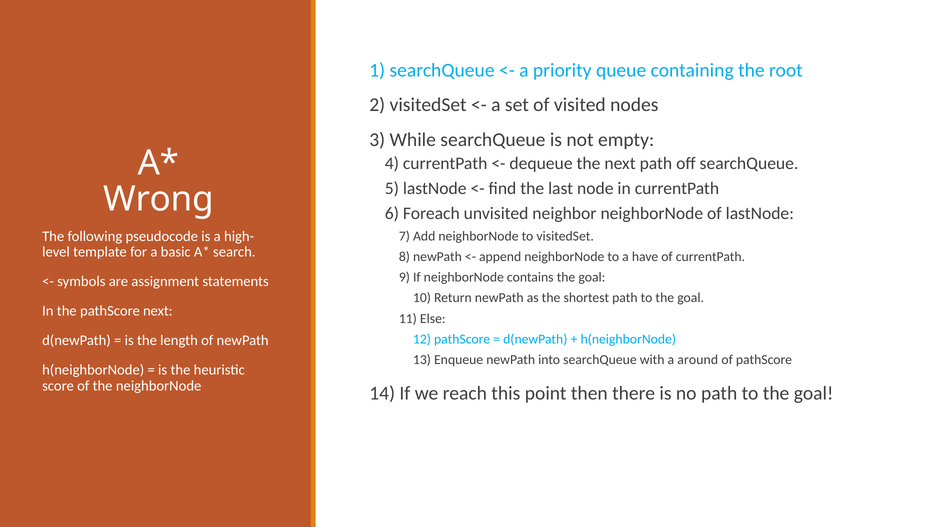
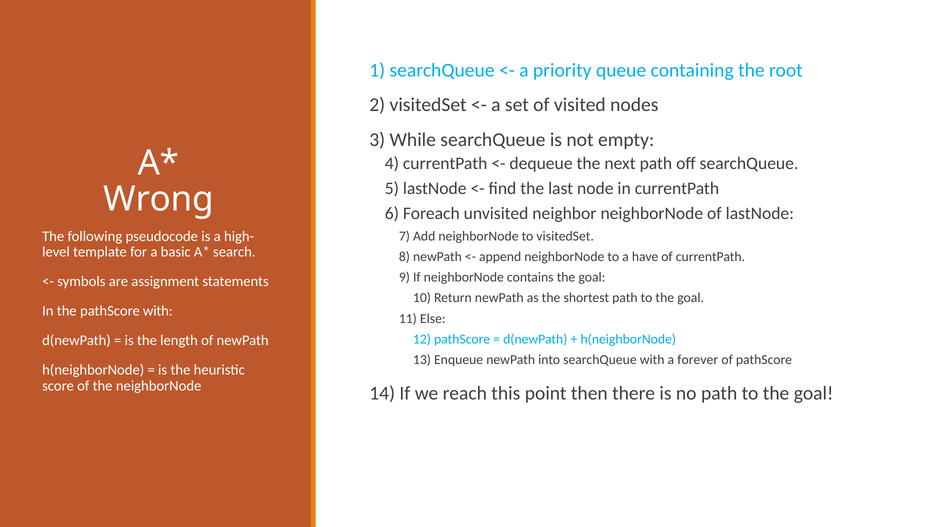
pathScore next: next -> with (158, 311)
around: around -> forever (698, 360)
